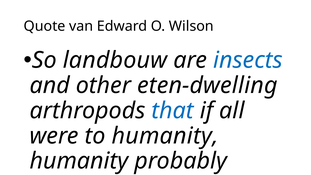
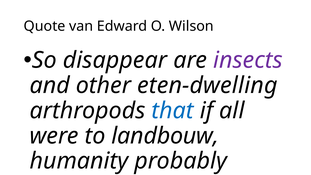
landbouw: landbouw -> disappear (115, 60)
insects colour: blue -> purple (248, 60)
to humanity: humanity -> landbouw (165, 136)
